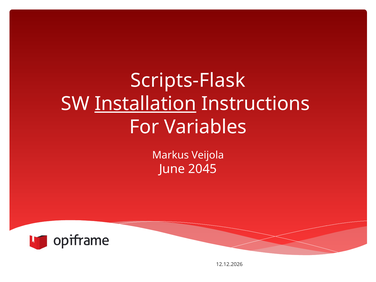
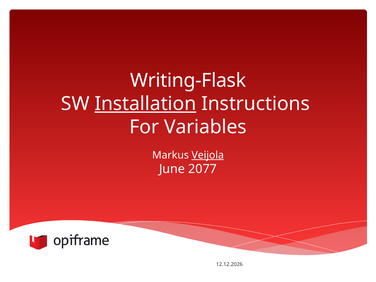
Scripts-Flask: Scripts-Flask -> Writing-Flask (188, 81)
Veijola underline: none -> present (208, 155)
2045: 2045 -> 2077 (203, 169)
